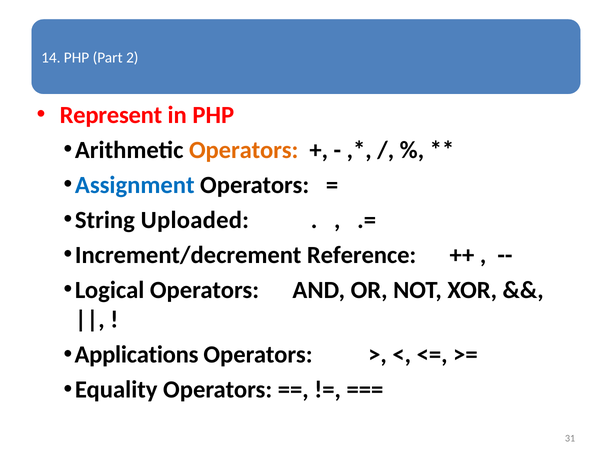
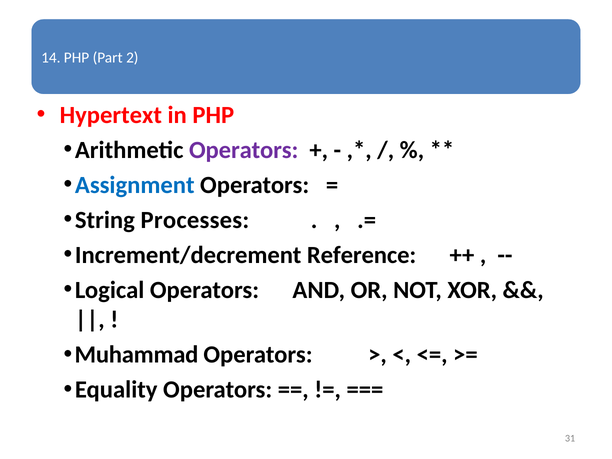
Represent: Represent -> Hypertext (111, 115)
Operators colour: orange -> purple (244, 150)
Uploaded: Uploaded -> Processes (195, 220)
Applications: Applications -> Muhammad (137, 355)
